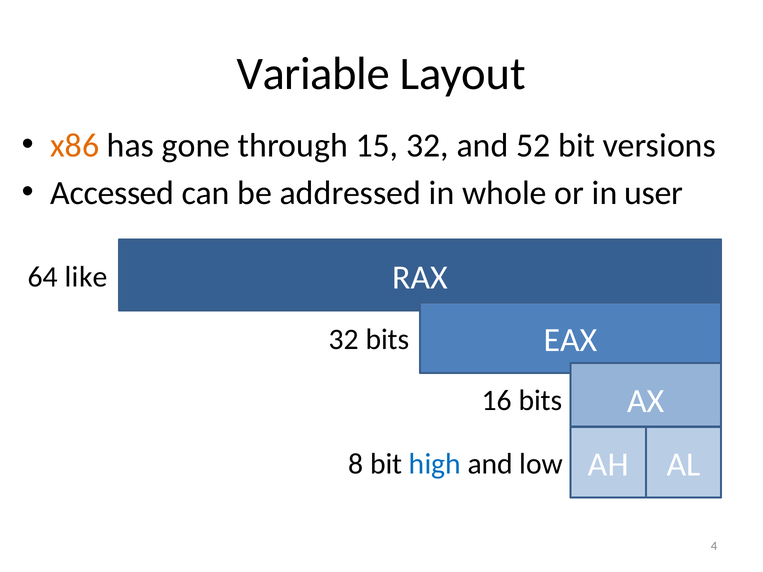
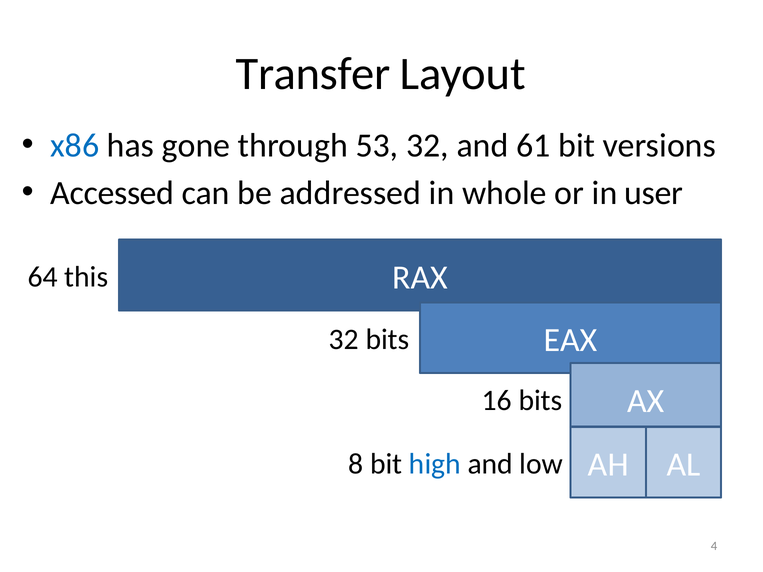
Variable: Variable -> Transfer (313, 74)
x86 colour: orange -> blue (75, 146)
15: 15 -> 53 (377, 146)
52: 52 -> 61 (533, 146)
like: like -> this (86, 277)
